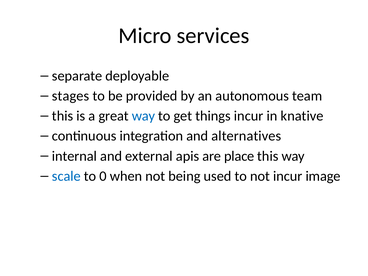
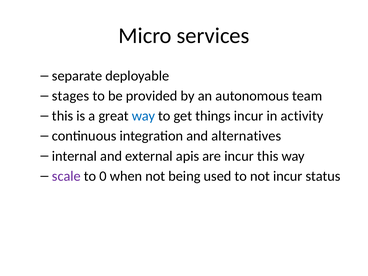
knative: knative -> activity (302, 116)
are place: place -> incur (239, 156)
scale colour: blue -> purple (66, 176)
image: image -> status (323, 176)
